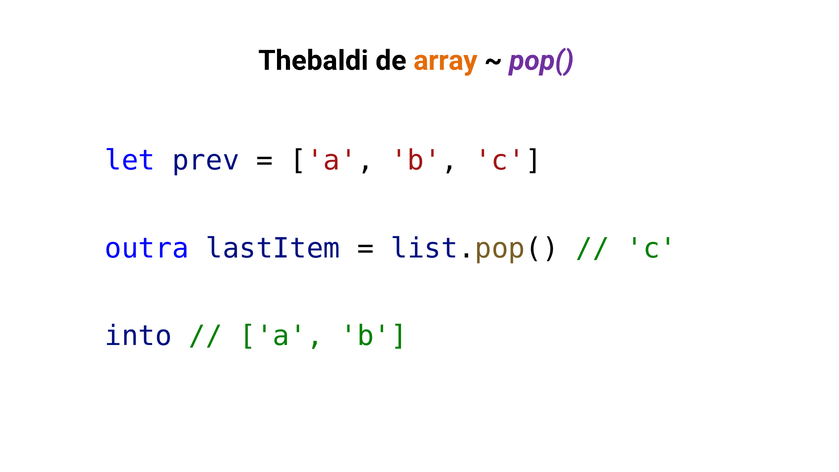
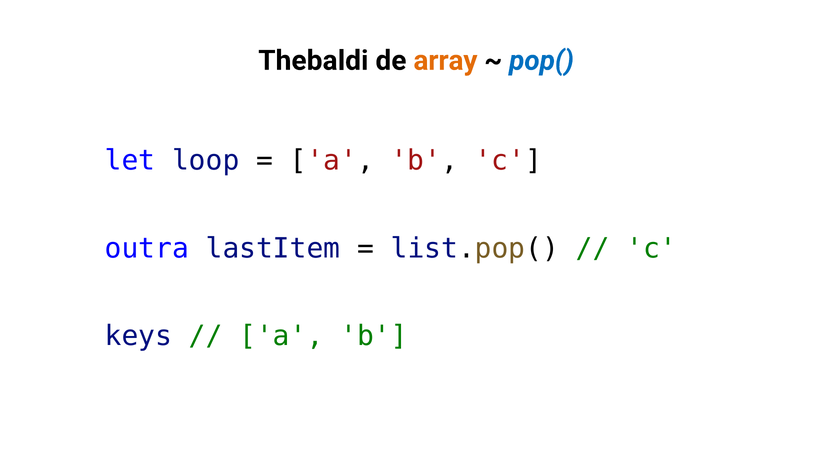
pop( colour: purple -> blue (541, 61)
prev: prev -> loop (206, 160)
into: into -> keys (138, 336)
